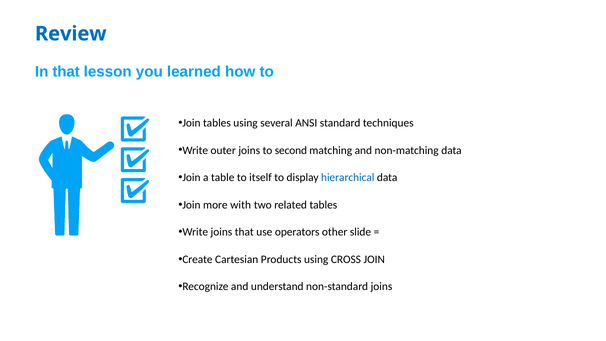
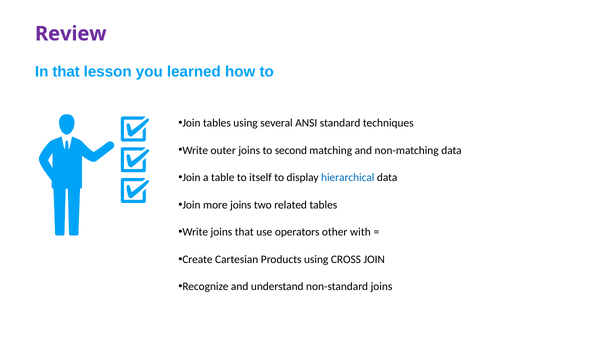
Review colour: blue -> purple (71, 34)
more with: with -> joins (241, 205)
slide: slide -> with (360, 232)
